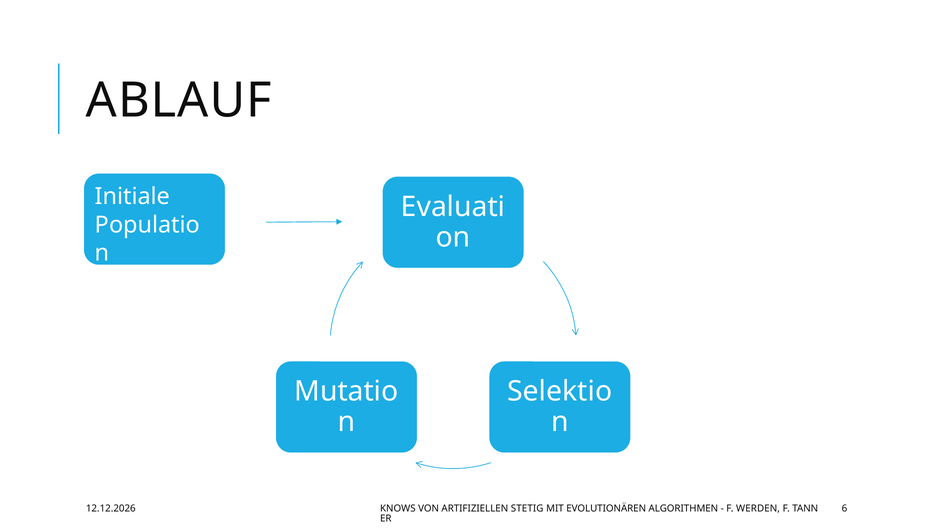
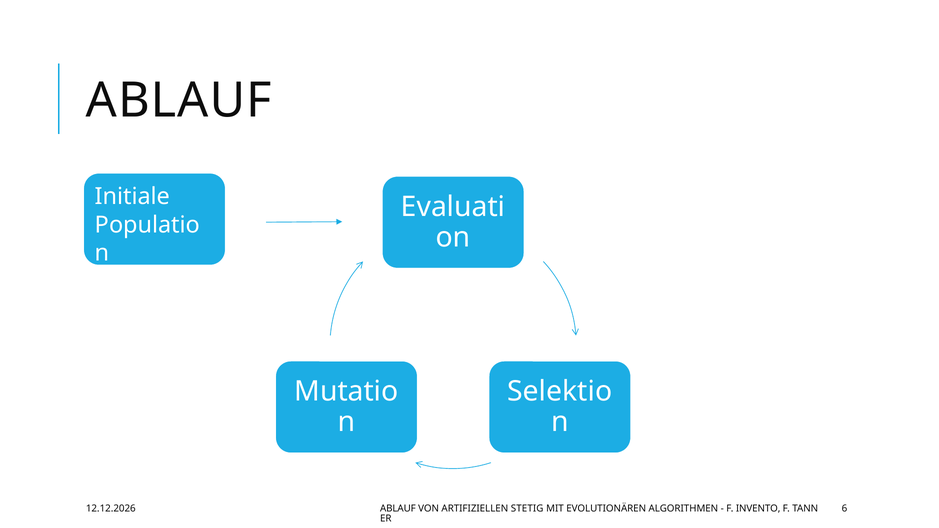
KNOWS: KNOWS -> ABLAUF (398, 509)
WERDEN: WERDEN -> INVENTO (758, 509)
